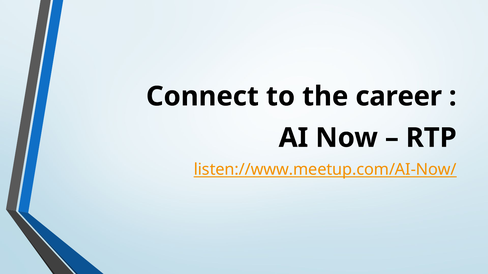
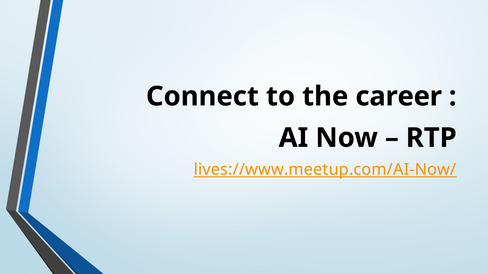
listen://www.meetup.com/AI-Now/: listen://www.meetup.com/AI-Now/ -> lives://www.meetup.com/AI-Now/ (325, 170)
